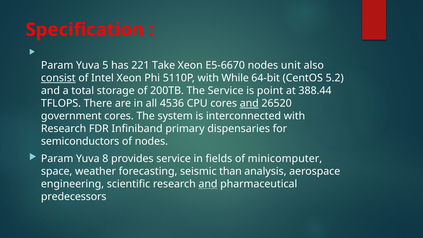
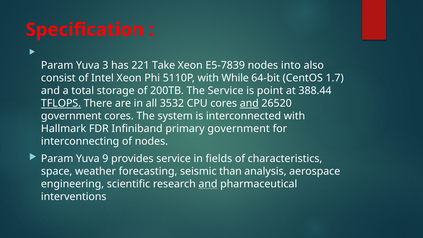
5: 5 -> 3 (105, 65)
E5-6670: E5-6670 -> E5-7839 (225, 65)
unit: unit -> into (291, 65)
consist underline: present -> none (58, 78)
5.2: 5.2 -> 1.7 (335, 78)
TFLOPS underline: none -> present (61, 103)
4536: 4536 -> 3532 (172, 103)
Research: Research -> Hallmark (64, 129)
primary dispensaries: dispensaries -> government (239, 129)
semiconductors: semiconductors -> interconnecting (80, 141)
8: 8 -> 9 (105, 159)
minicomputer: minicomputer -> characteristics (285, 159)
predecessors: predecessors -> interventions (74, 197)
